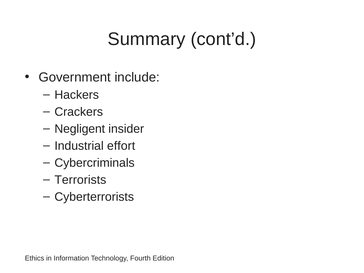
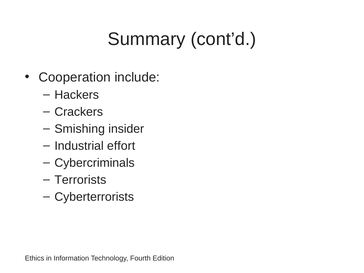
Government: Government -> Cooperation (75, 77)
Negligent: Negligent -> Smishing (80, 129)
